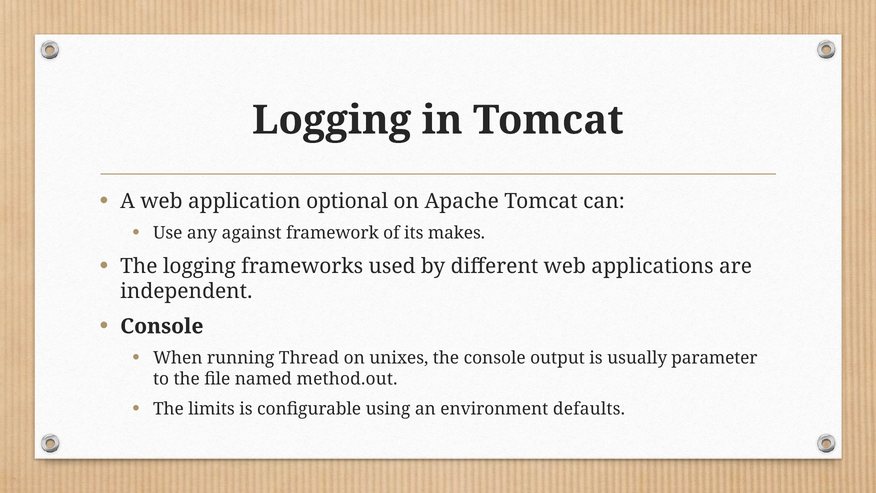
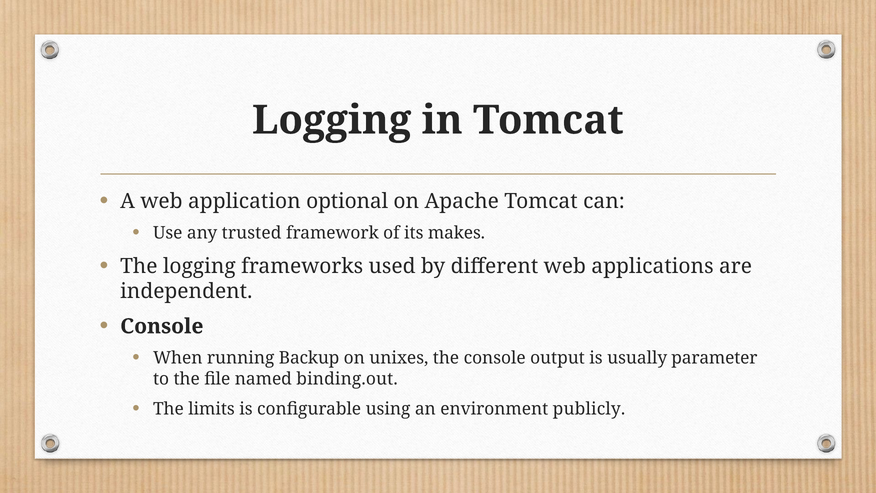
against: against -> trusted (252, 233)
Thread: Thread -> Backup (309, 358)
method.out: method.out -> binding.out (347, 379)
defaults: defaults -> publicly (589, 409)
